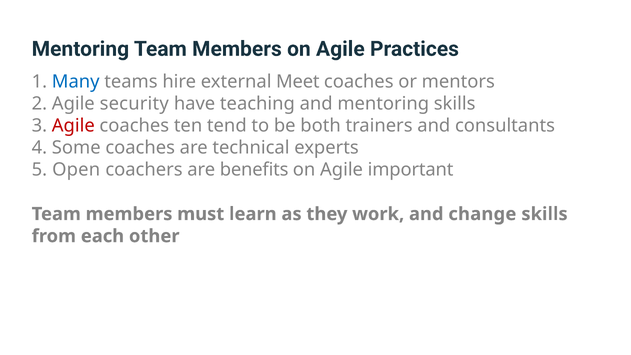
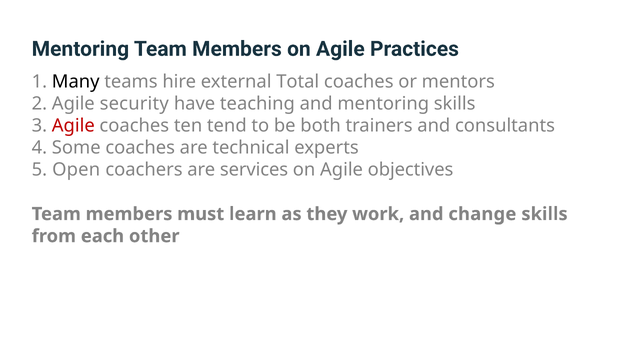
Many colour: blue -> black (76, 81)
Meet: Meet -> Total (298, 81)
benefits: benefits -> services (254, 170)
important: important -> objectives (411, 170)
